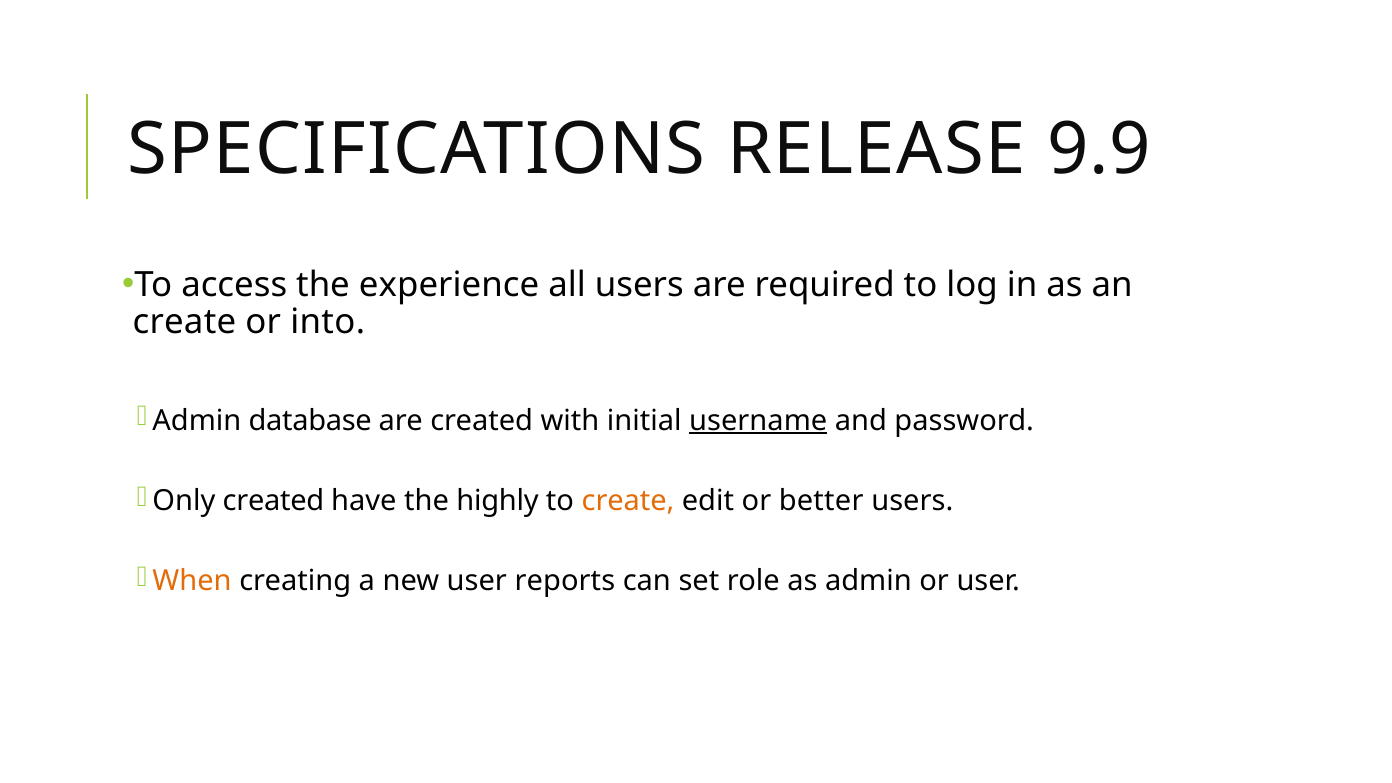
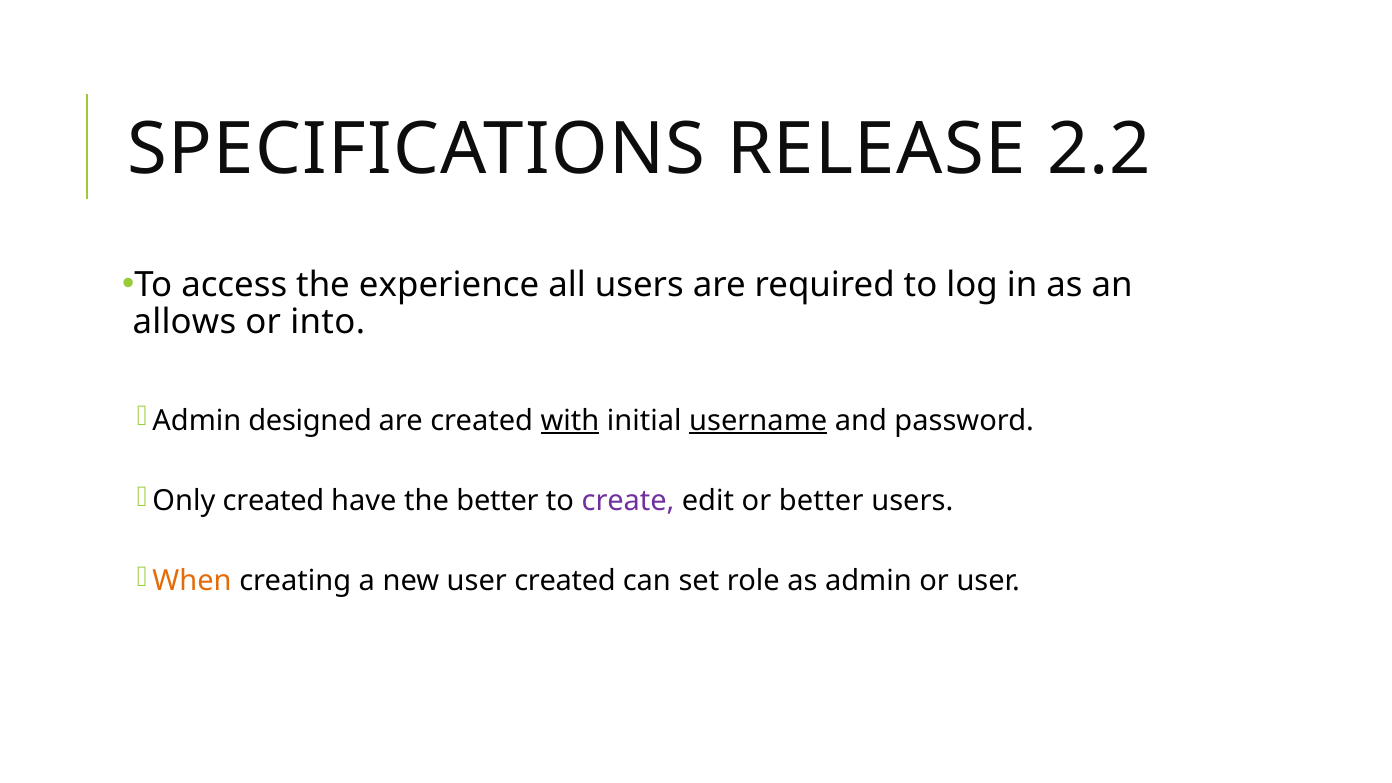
9.9: 9.9 -> 2.2 (1100, 149)
create: create -> allows (184, 322)
database: database -> designed (310, 421)
with underline: none -> present (570, 421)
the highly: highly -> better (498, 501)
create colour: orange -> purple (628, 501)
user reports: reports -> created (565, 581)
